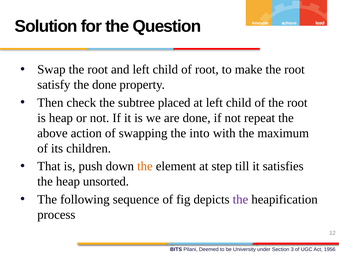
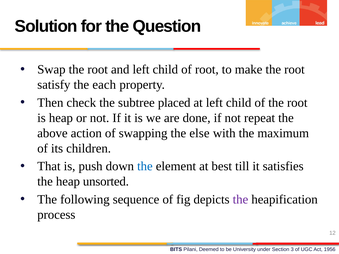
the done: done -> each (104, 85)
into: into -> else (199, 133)
the colour: orange -> blue (145, 166)
step: step -> best (222, 166)
